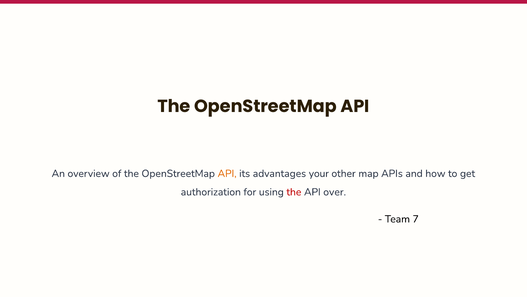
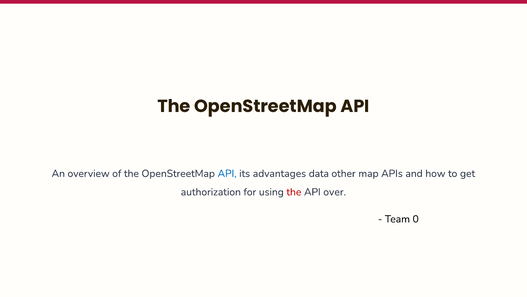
API colour: orange -> blue (227, 173)
your: your -> data (319, 173)
7: 7 -> 0 (416, 219)
